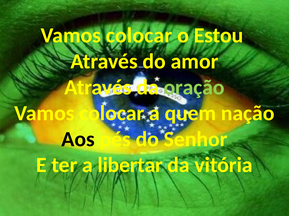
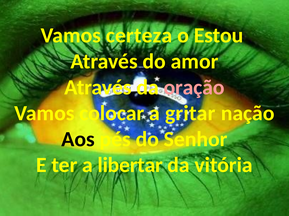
colocar: colocar -> certeza (139, 36)
oração colour: light green -> pink (194, 88)
quem: quem -> gritar (190, 114)
